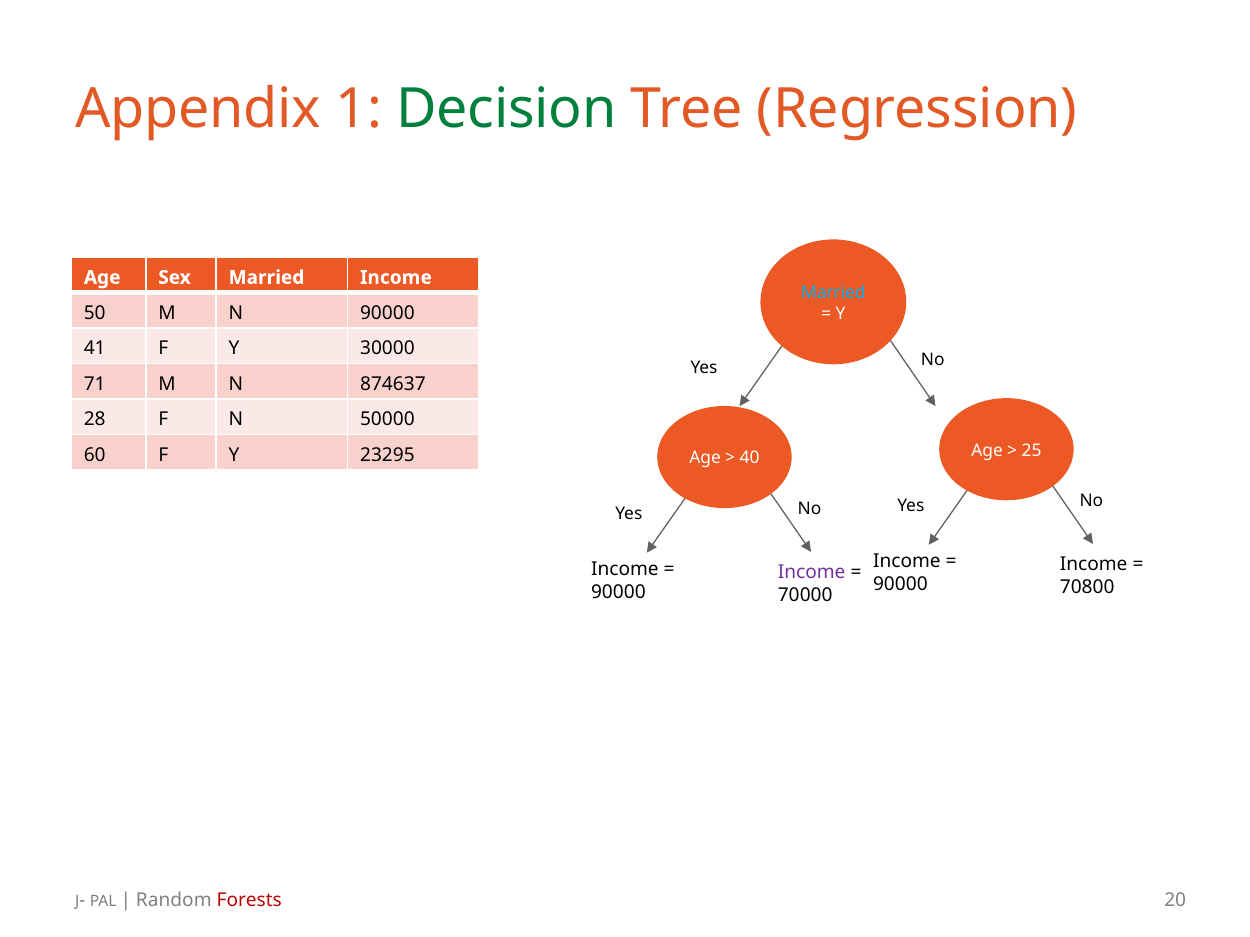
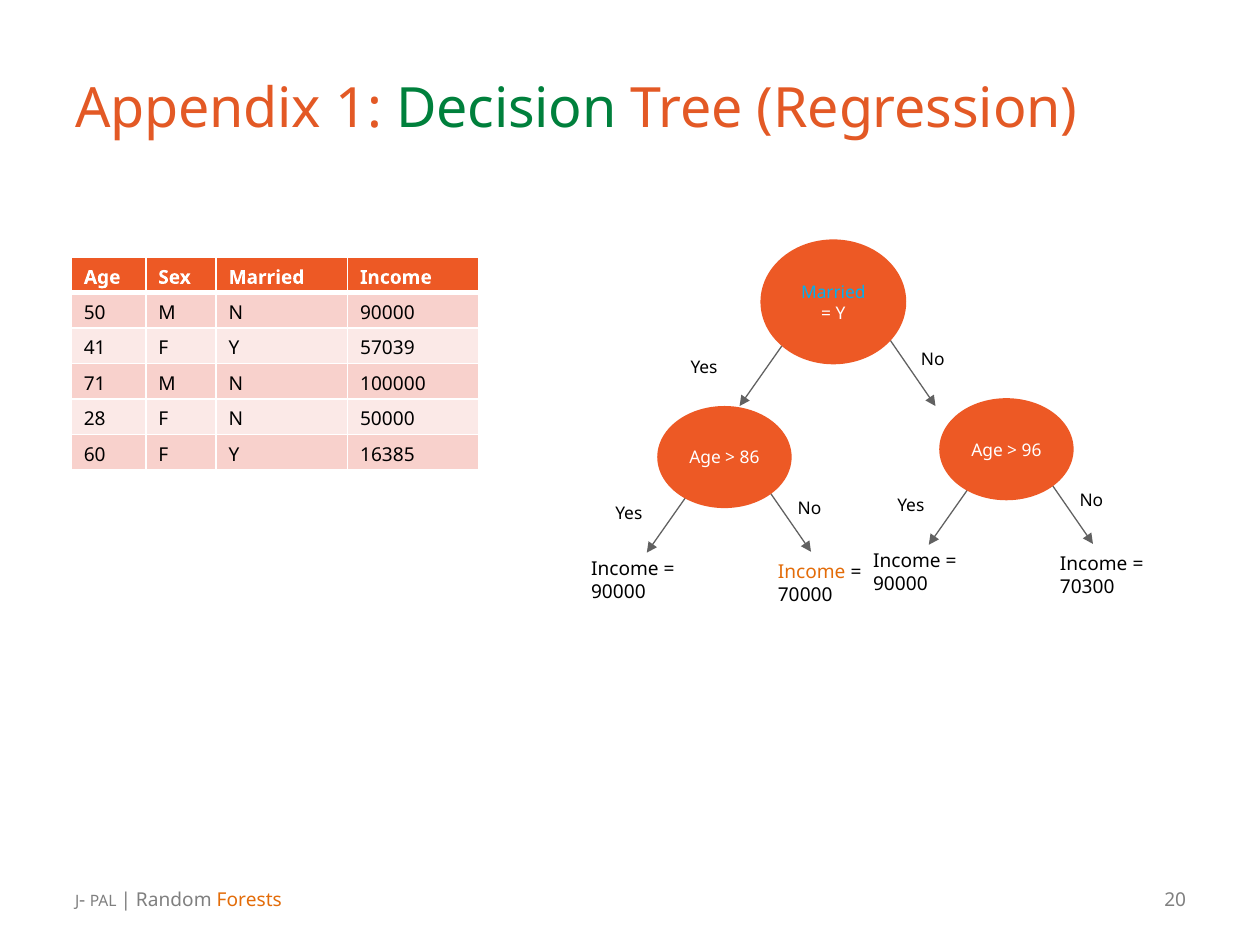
30000: 30000 -> 57039 (387, 349)
874637: 874637 -> 100000 (393, 384)
25: 25 -> 96 (1032, 451)
23295: 23295 -> 16385 (387, 455)
40: 40 -> 86 (750, 458)
Income colour: purple -> orange (812, 573)
70800: 70800 -> 70300 (1087, 588)
Forests colour: red -> orange (249, 900)
